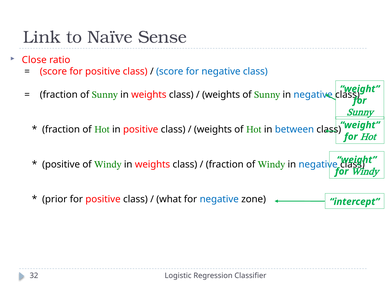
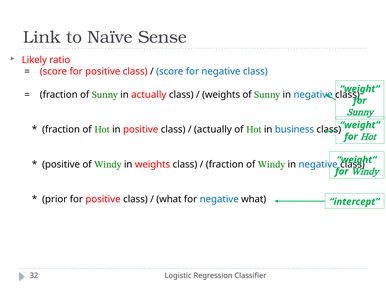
Close: Close -> Likely (34, 60)
weights: weights -> actually (149, 95)
weights: weights -> actually (213, 129)
between: between -> business (294, 129)
negative zone: zone -> what (254, 199)
